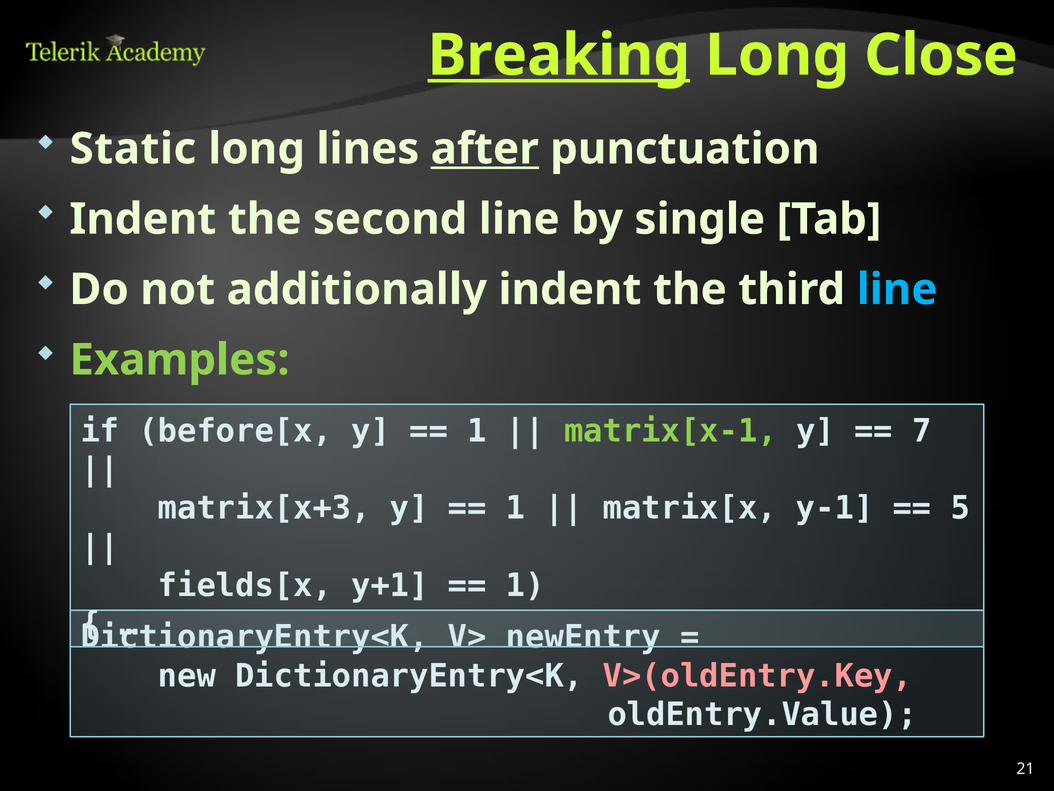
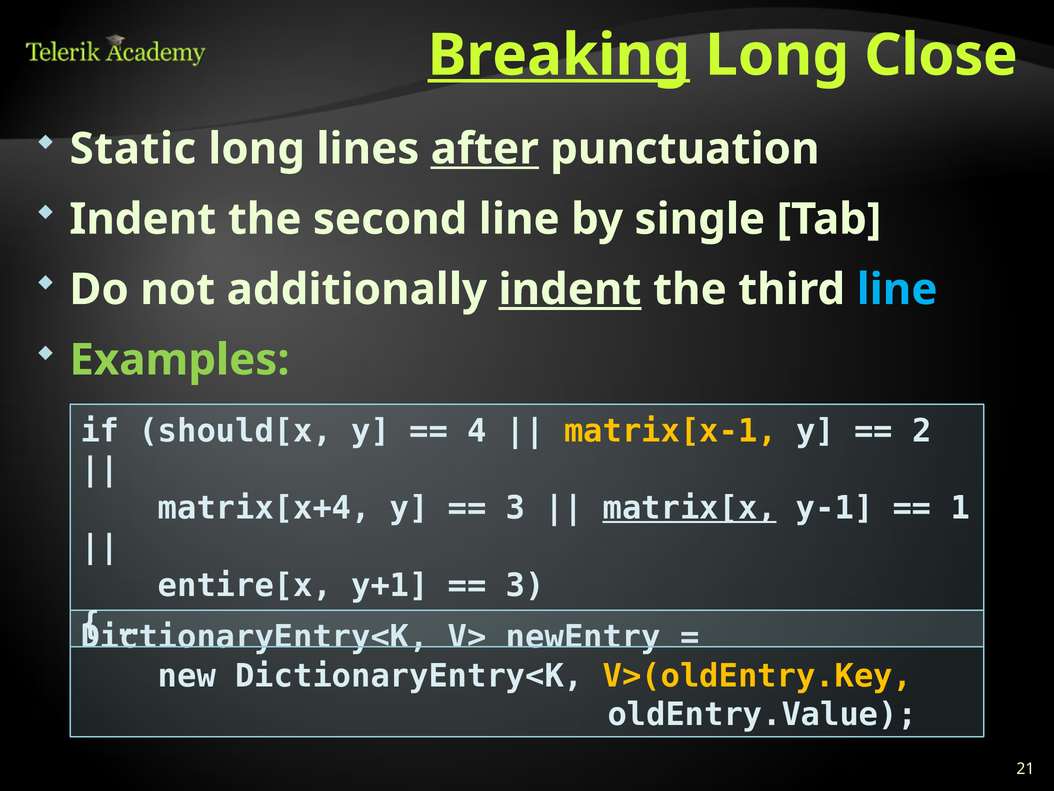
indent underline: none -> present (570, 289)
before[x: before[x -> should[x (235, 431)
1: 1 -> 4 (477, 431)
matrix[x-1 colour: light green -> yellow (670, 431)
7: 7 -> 2 (922, 431)
matrix[x+3: matrix[x+3 -> matrix[x+4 (264, 508)
1: 1 -> 3 (516, 508)
matrix[x underline: none -> present (690, 508)
5: 5 -> 1 (960, 508)
fields[x: fields[x -> entire[x (245, 585)
1: 1 -> 3 (525, 585)
V>(oldEntry.Key colour: pink -> yellow (757, 675)
